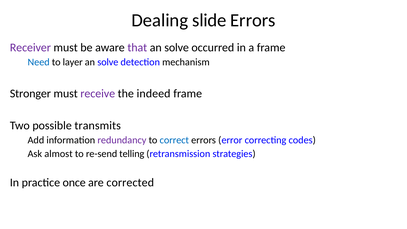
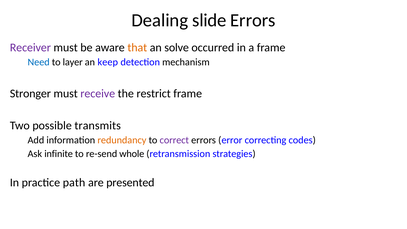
that colour: purple -> orange (137, 48)
solve: solve -> keep (108, 62)
indeed: indeed -> restrict (154, 93)
redundancy colour: purple -> orange (122, 140)
correct colour: blue -> purple (174, 140)
almost: almost -> infinite (59, 154)
telling: telling -> whole (132, 154)
once: once -> path (74, 183)
corrected: corrected -> presented (130, 183)
